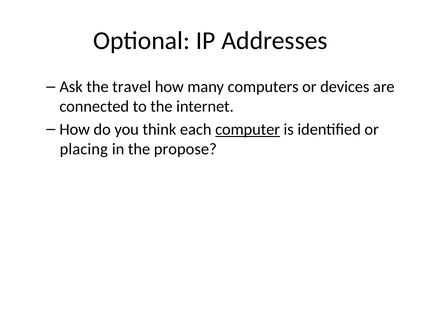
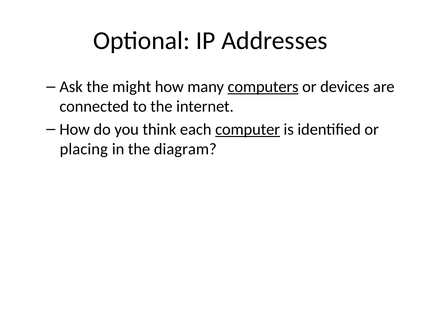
travel: travel -> might (132, 87)
computers underline: none -> present (263, 87)
propose: propose -> diagram (185, 149)
